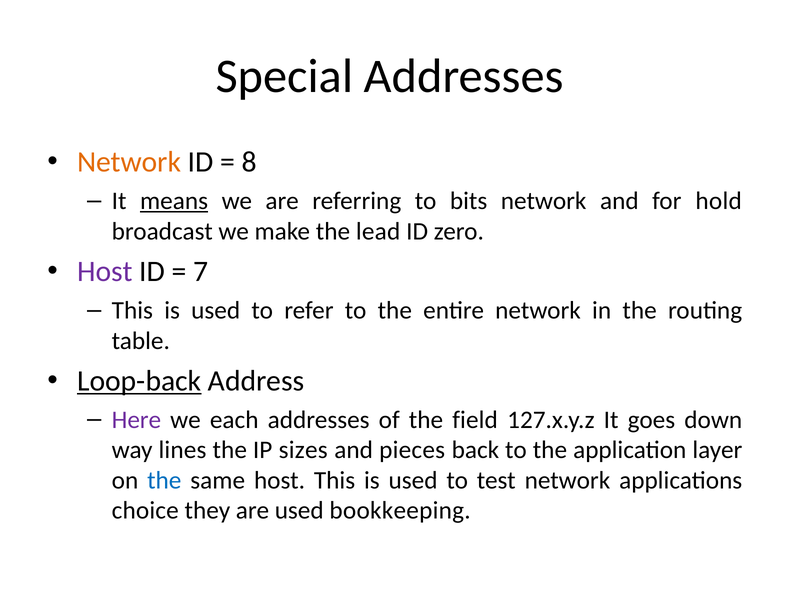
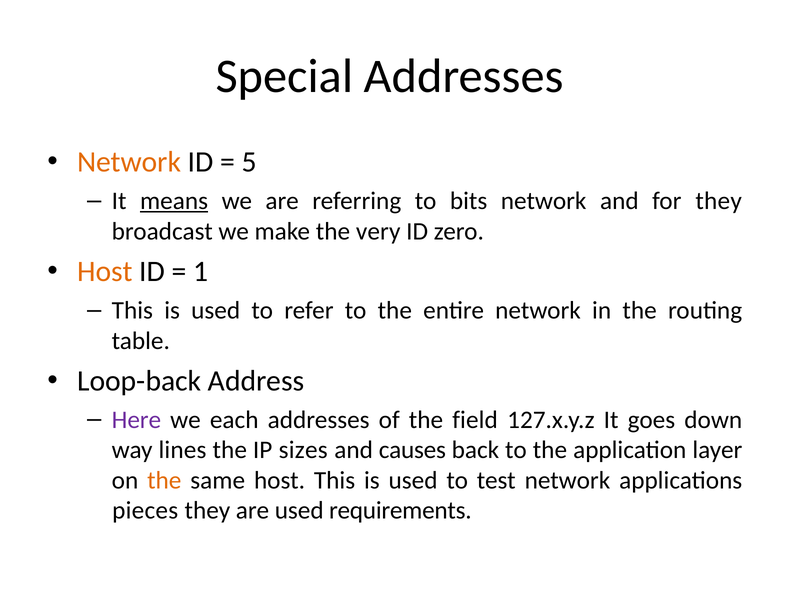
8: 8 -> 5 (249, 162)
for hold: hold -> they (719, 201)
lead: lead -> very (378, 231)
Host colour: purple -> orange (105, 272)
7: 7 -> 1 (201, 272)
Loop-back underline: present -> none (139, 381)
pieces: pieces -> causes (412, 450)
the colour: blue -> orange (164, 481)
choice: choice -> pieces (145, 511)
bookkeeping: bookkeeping -> requirements (400, 511)
